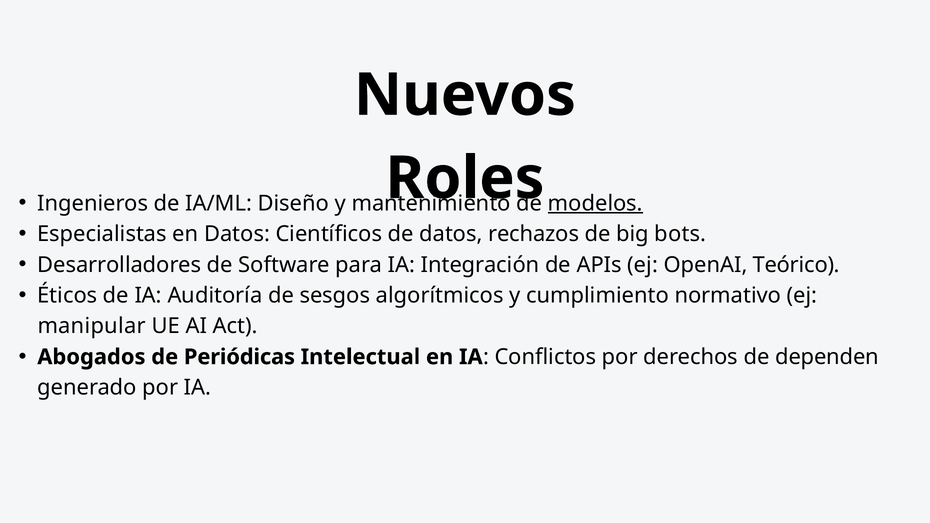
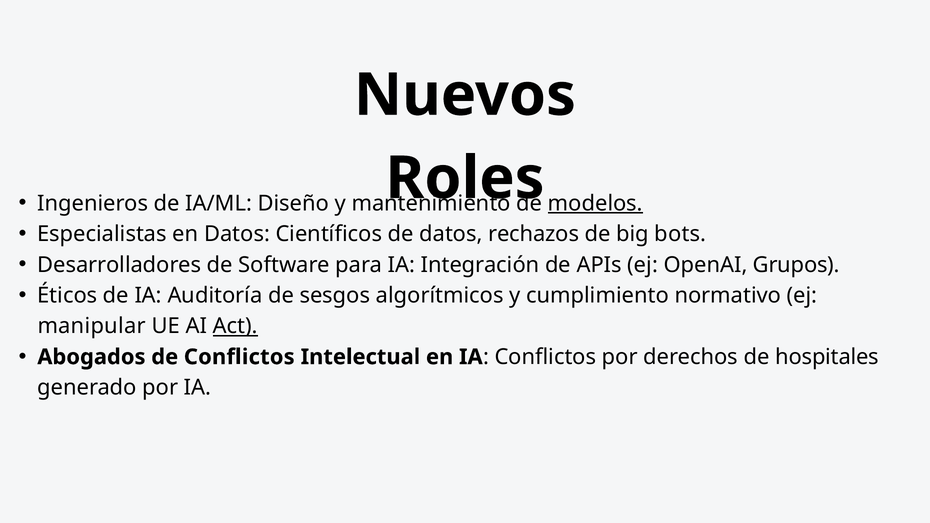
Teórico: Teórico -> Grupos (796, 265)
Act underline: none -> present (235, 326)
de Periódicas: Periódicas -> Conflictos (239, 357)
dependen: dependen -> hospitales (827, 357)
